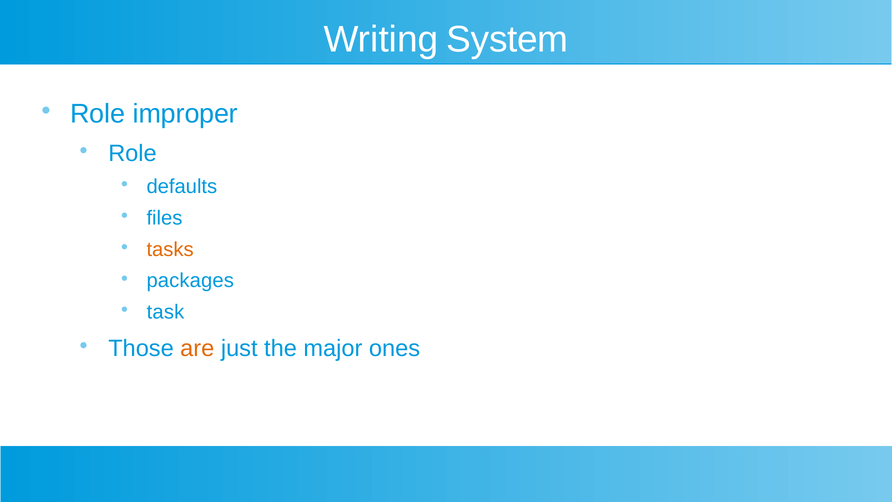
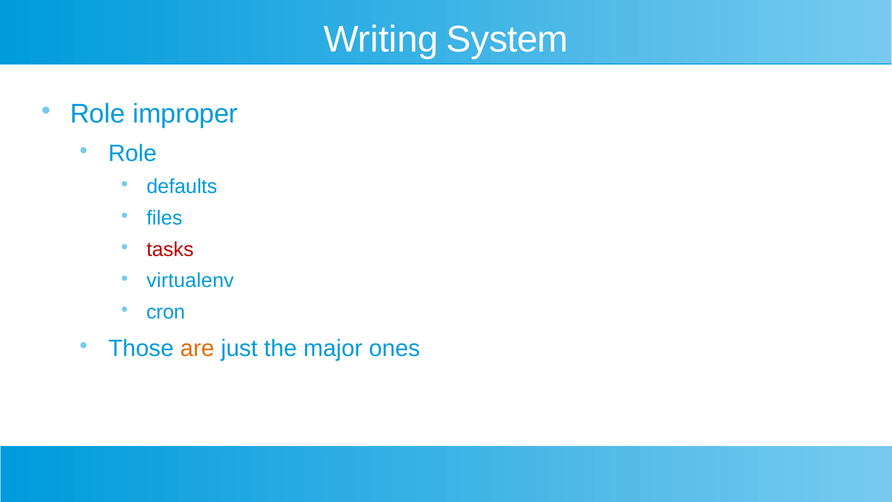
tasks colour: orange -> red (170, 249)
packages: packages -> virtualenv (190, 281)
task: task -> cron (166, 312)
